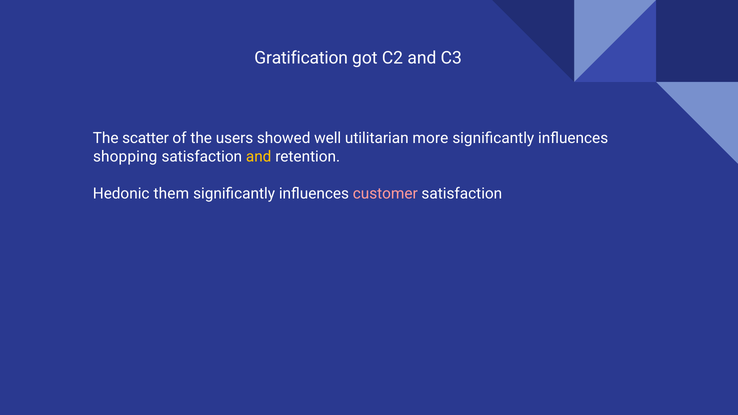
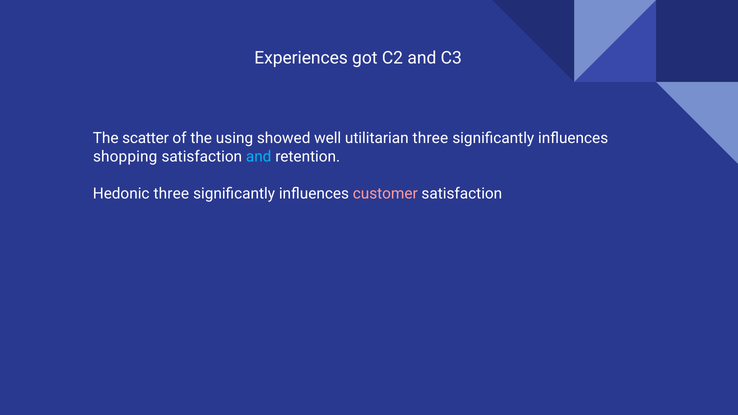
Gratification: Gratification -> Experiences (301, 58)
users: users -> using (234, 138)
utilitarian more: more -> three (430, 138)
and colour: yellow -> light blue (259, 157)
Hedonic them: them -> three (171, 194)
